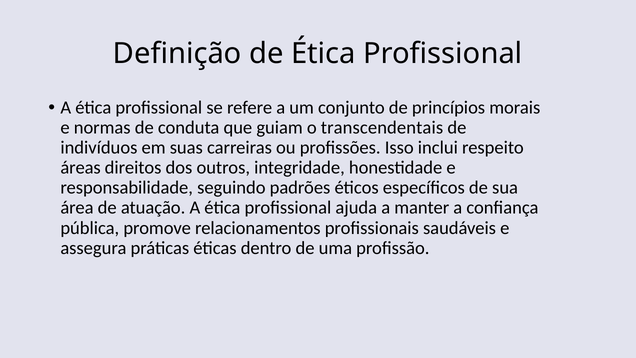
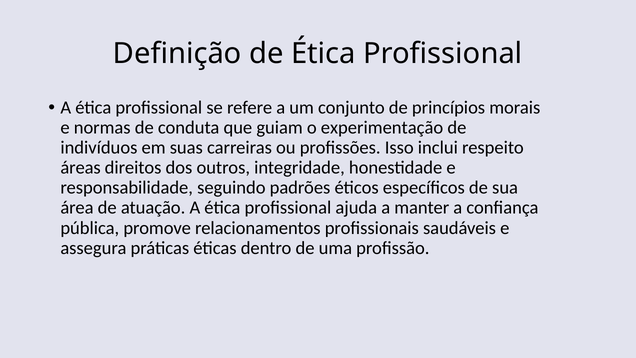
transcendentais: transcendentais -> experimentação (382, 128)
